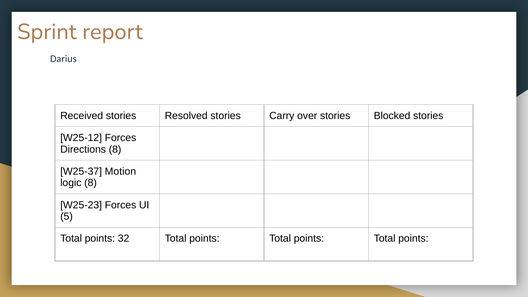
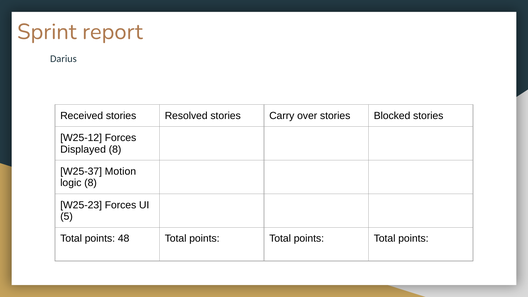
Directions: Directions -> Displayed (83, 149)
32: 32 -> 48 (124, 239)
